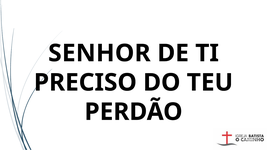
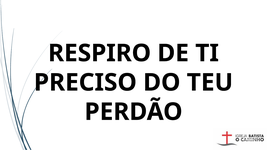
SENHOR: SENHOR -> RESPIRO (100, 53)
